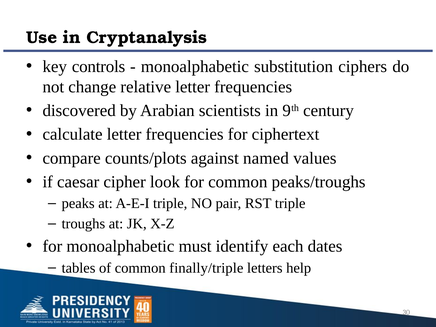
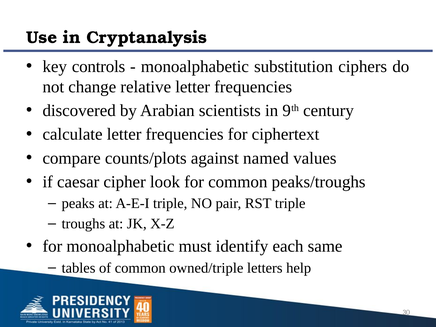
dates: dates -> same (325, 246)
finally/triple: finally/triple -> owned/triple (206, 268)
